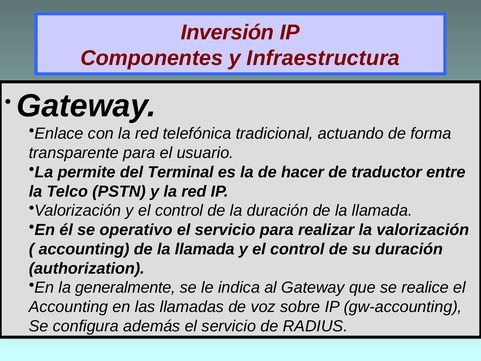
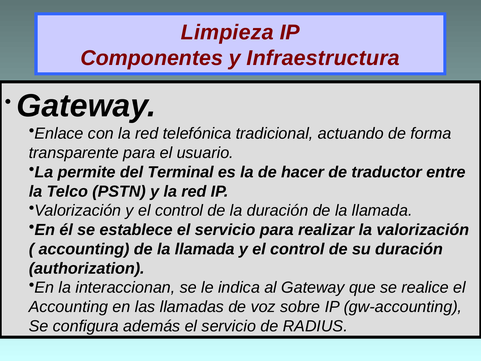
Inversión: Inversión -> Limpieza (227, 32)
operativo: operativo -> establece (136, 230)
generalmente: generalmente -> interaccionan (125, 287)
